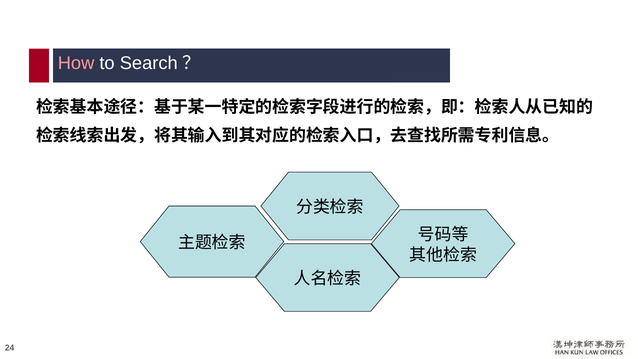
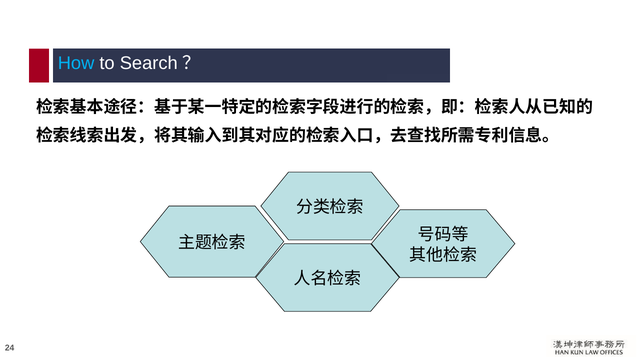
How colour: pink -> light blue (76, 63)
